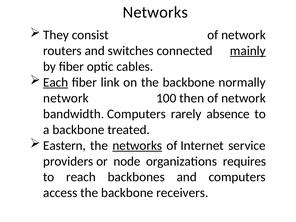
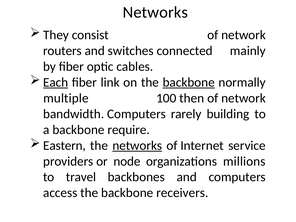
mainly underline: present -> none (248, 51)
backbone underline: none -> present (189, 82)
network: network -> multiple (66, 98)
absence: absence -> building (228, 114)
treated: treated -> require (129, 130)
requires: requires -> millions (244, 161)
reach: reach -> travel (81, 177)
